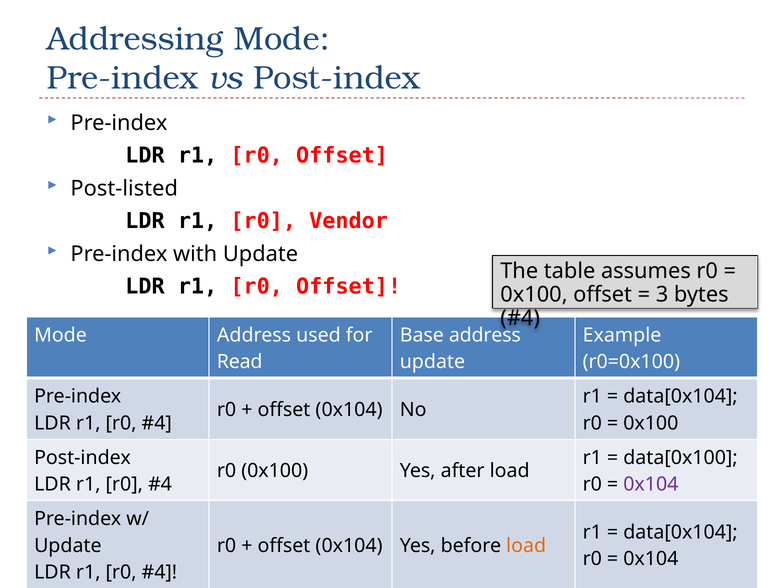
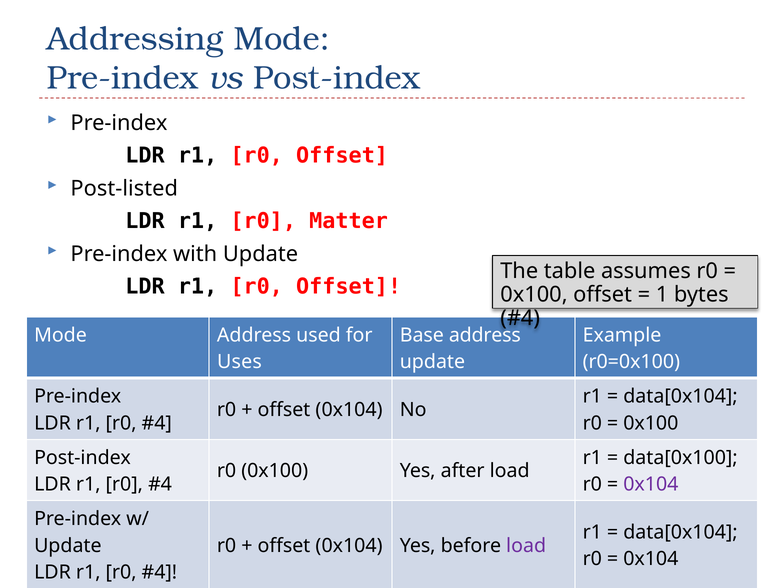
Vendor: Vendor -> Matter (349, 221)
3: 3 -> 1 (662, 294)
Read: Read -> Uses (239, 362)
load colour: orange -> purple (526, 546)
